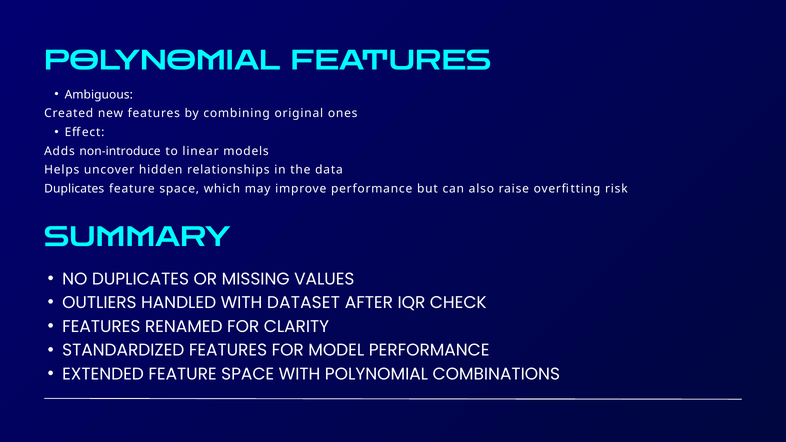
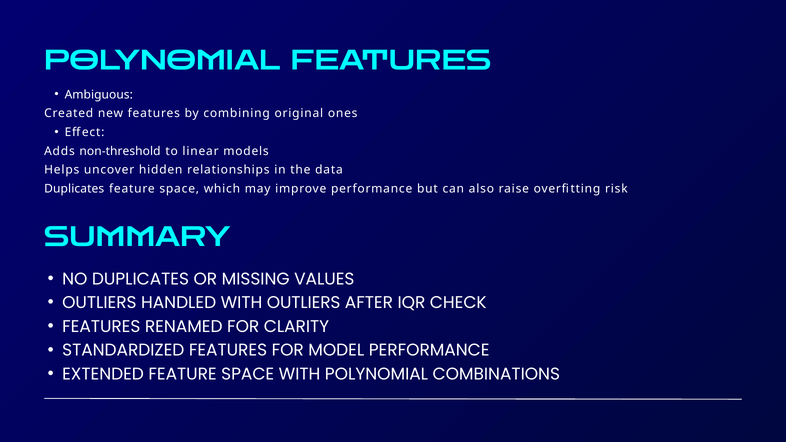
non-introduce: non-introduce -> non-threshold (120, 151)
WITH DATASET: DATASET -> OUTLIERS (304, 303)
